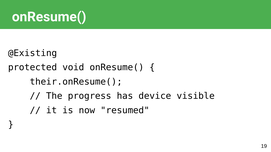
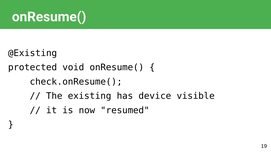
their.onResume(: their.onResume( -> check.onResume( (76, 82)
progress: progress -> existing (90, 96)
